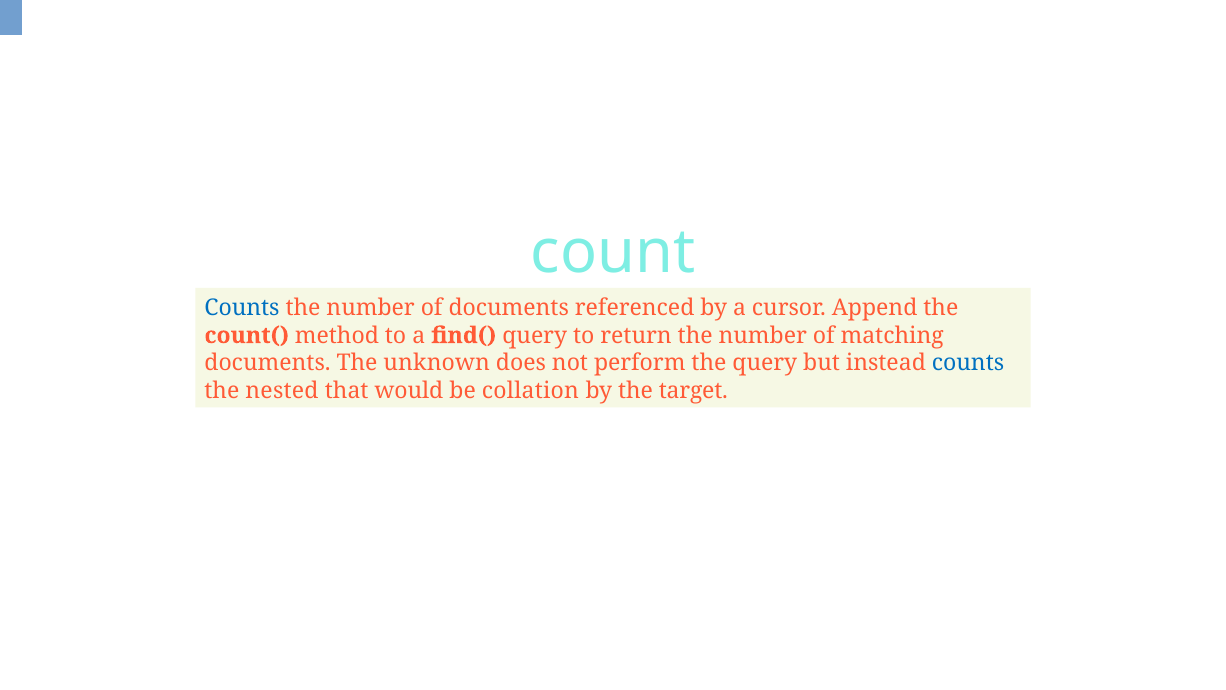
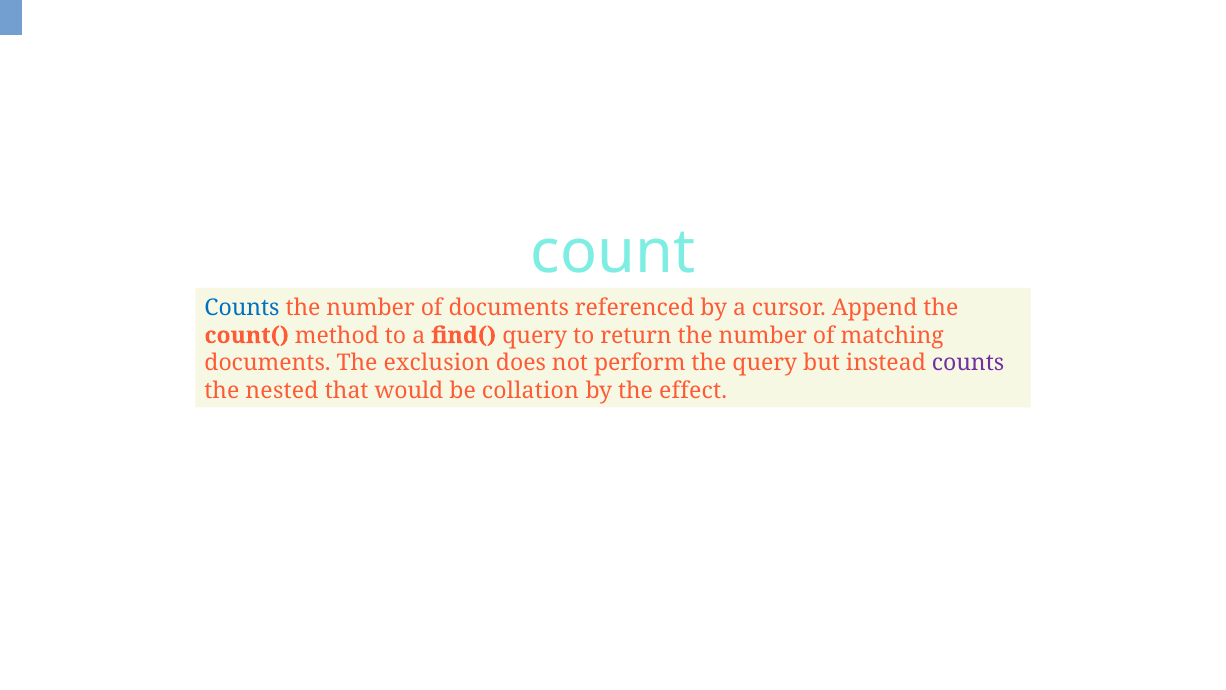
unknown: unknown -> exclusion (437, 363)
counts colour: blue -> purple (968, 363)
target: target -> effect (693, 390)
